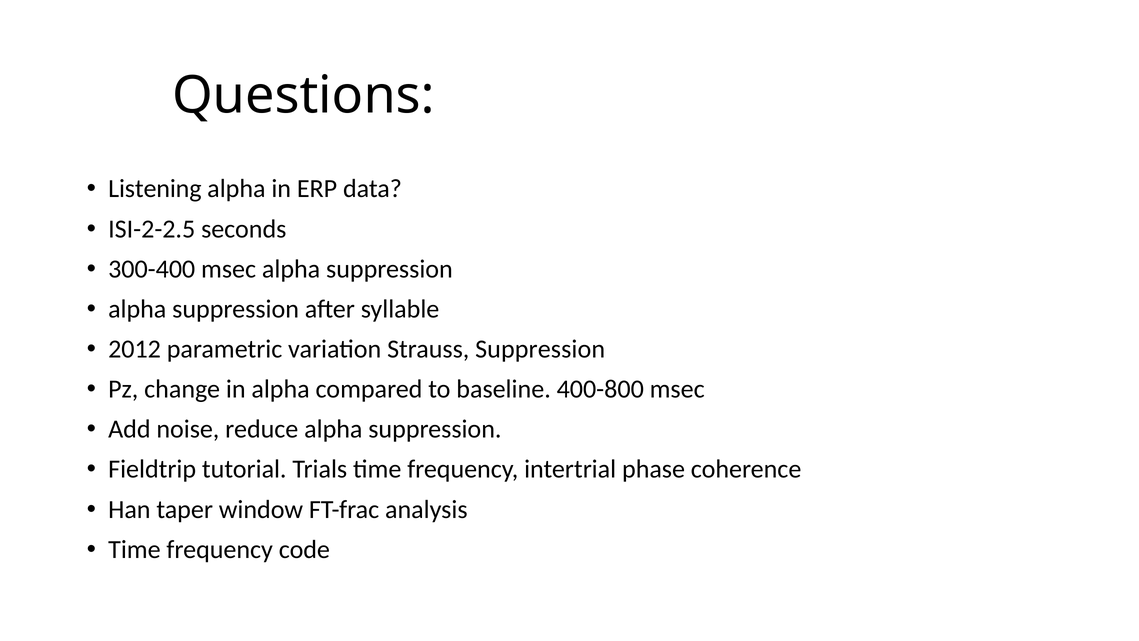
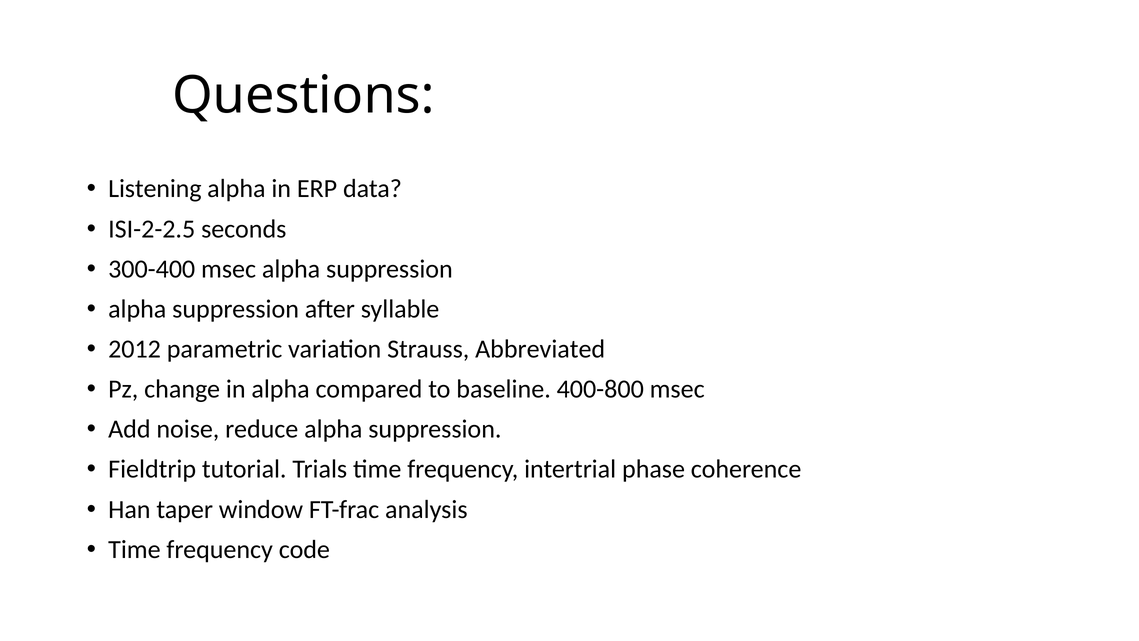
Strauss Suppression: Suppression -> Abbreviated (540, 349)
